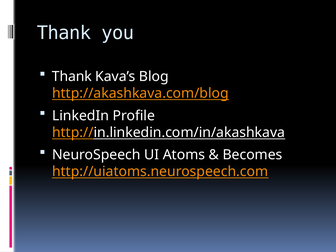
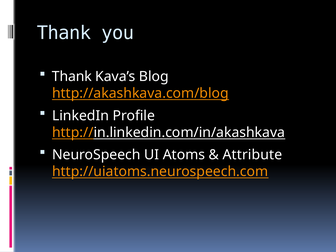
Becomes: Becomes -> Attribute (252, 155)
